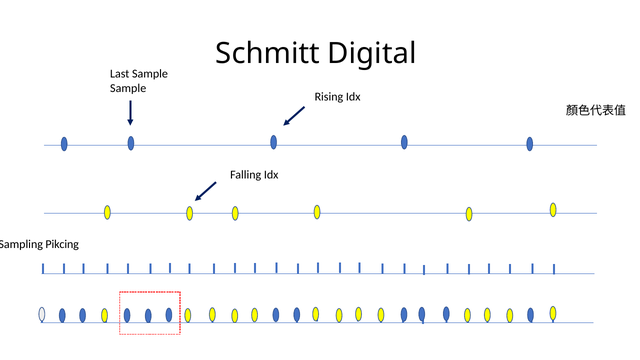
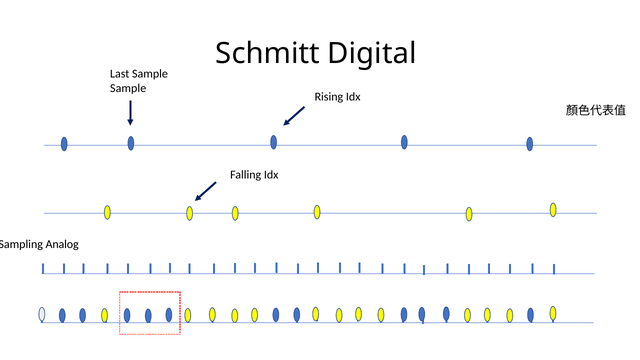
Pikcing: Pikcing -> Analog (62, 244)
